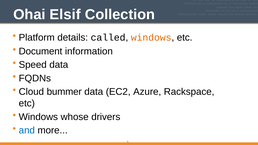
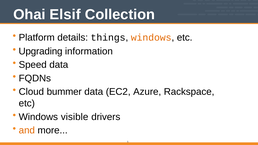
called: called -> things (108, 37)
Document: Document -> Upgrading (41, 51)
whose: whose -> visible (75, 117)
and colour: blue -> orange (27, 130)
